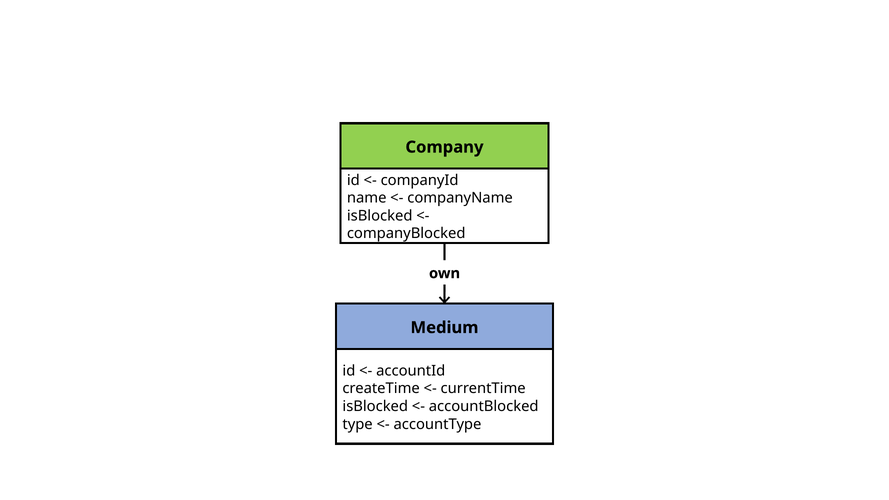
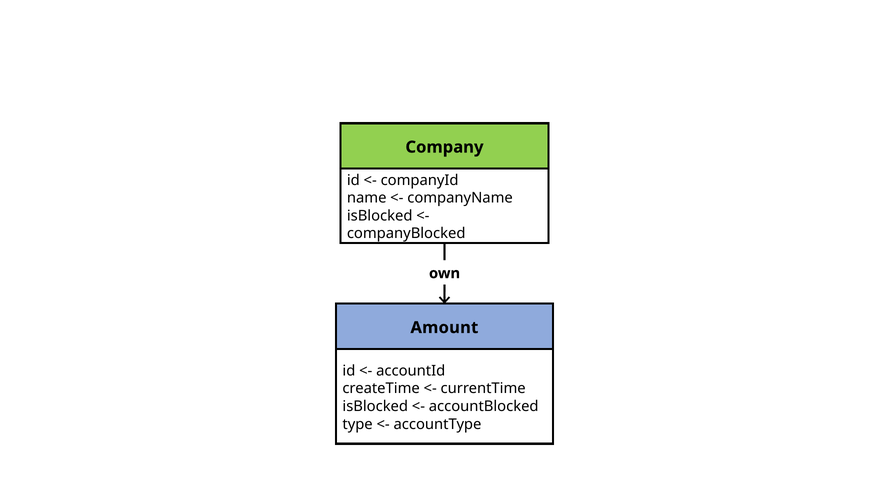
Medium: Medium -> Amount (444, 328)
